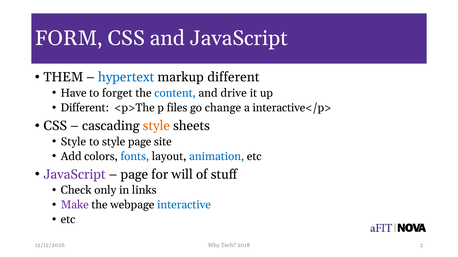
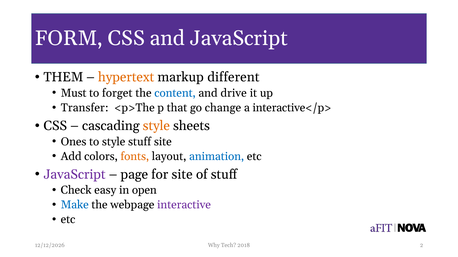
hypertext colour: blue -> orange (126, 77)
Have: Have -> Must (74, 93)
Different: Different -> Transfer (85, 108)
files: files -> that (177, 108)
Style: Style -> Ones (74, 142)
style page: page -> stuff (140, 142)
fonts colour: blue -> orange (135, 157)
for will: will -> site (182, 175)
only: only -> easy (105, 191)
links: links -> open (144, 191)
Make colour: purple -> blue (75, 205)
interactive colour: blue -> purple (184, 205)
